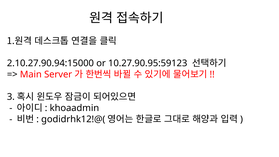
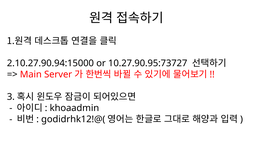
10.27.90.95:59123: 10.27.90.95:59123 -> 10.27.90.95:73727 (148, 63)
